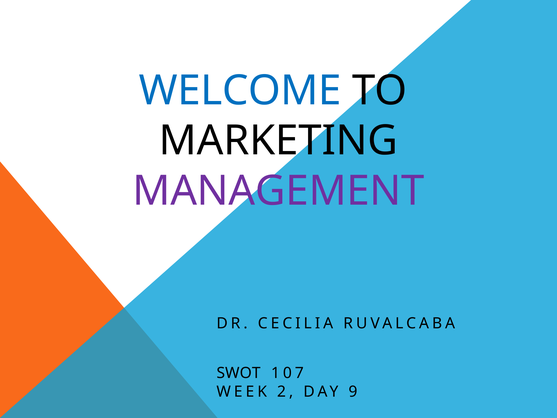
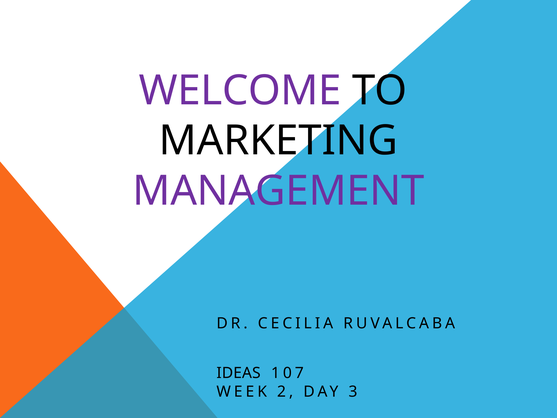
WELCOME colour: blue -> purple (240, 91)
SWOT: SWOT -> IDEAS (239, 373)
9: 9 -> 3 (353, 391)
